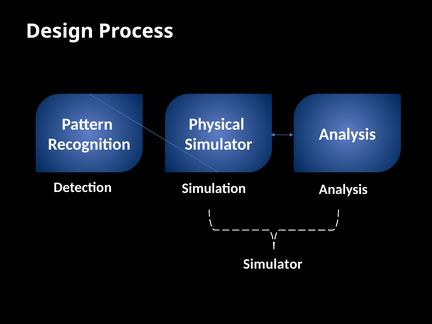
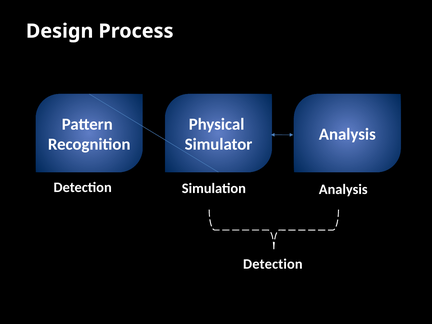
Simulator: Simulator -> Detection (273, 264)
